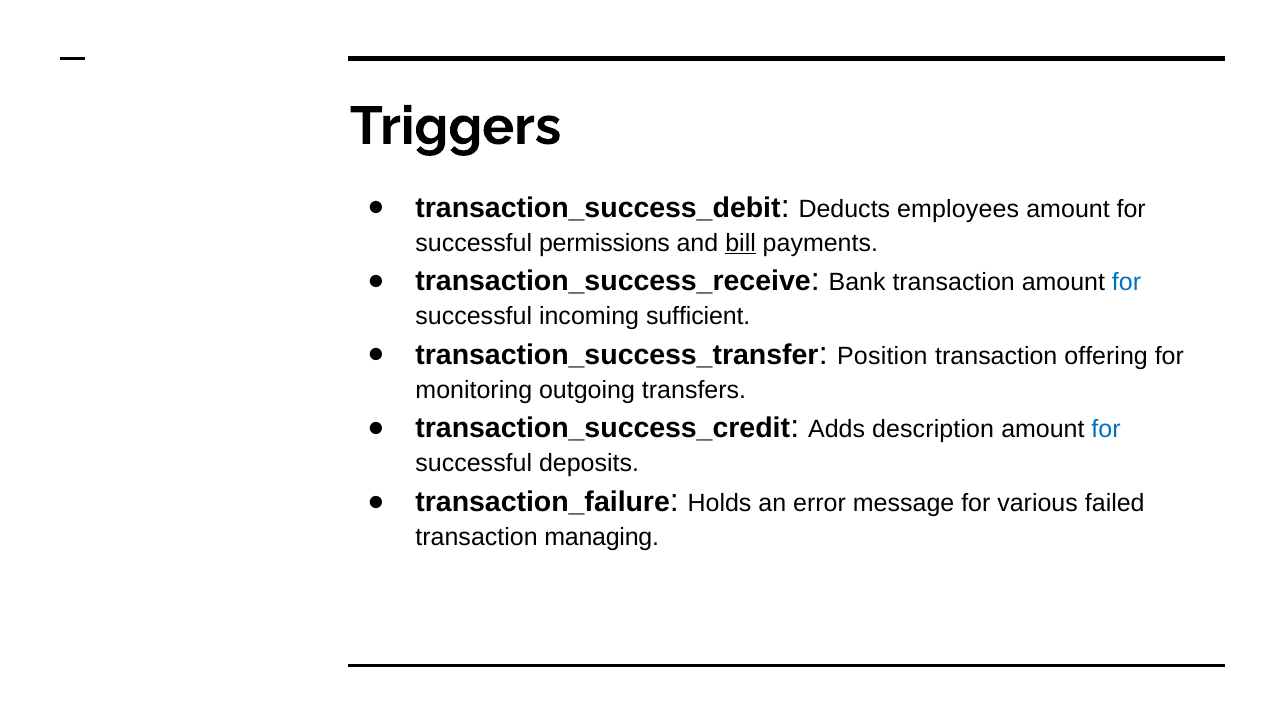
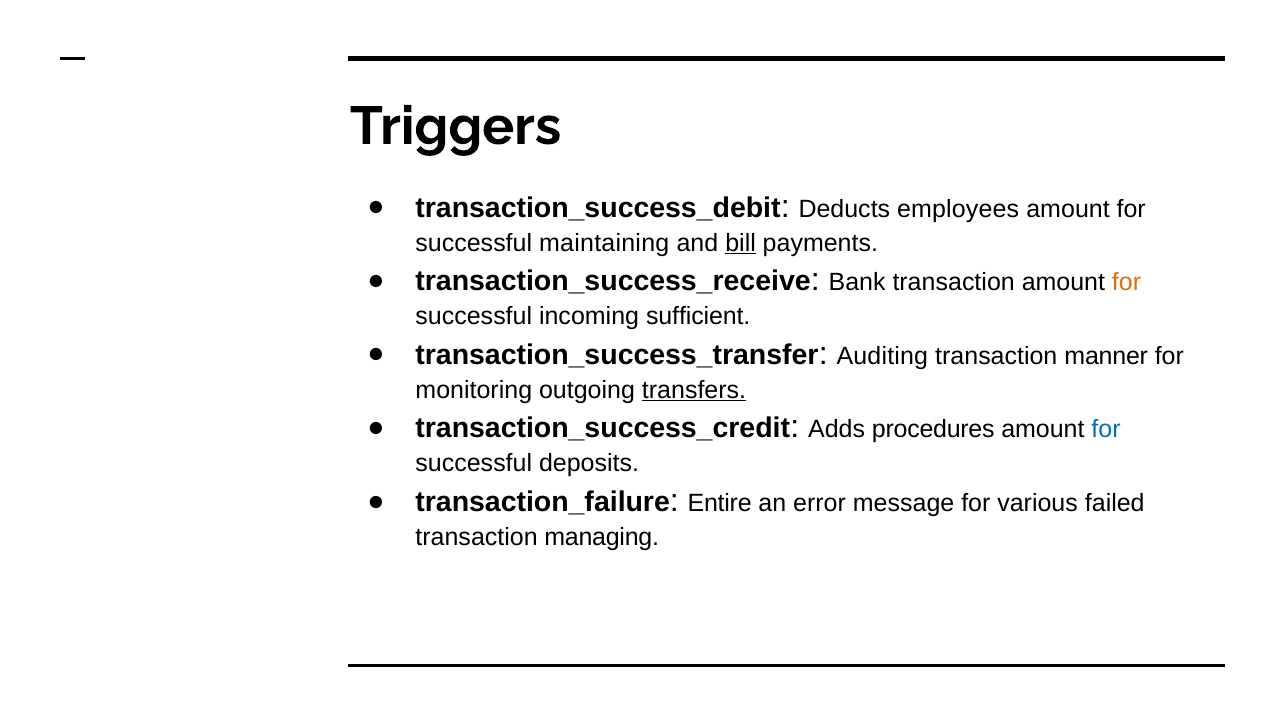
permissions: permissions -> maintaining (604, 243)
for colour: blue -> orange (1127, 283)
Position: Position -> Auditing (882, 356)
offering: offering -> manner (1106, 356)
transfers underline: none -> present (694, 390)
description: description -> procedures (933, 430)
Holds: Holds -> Entire (720, 503)
